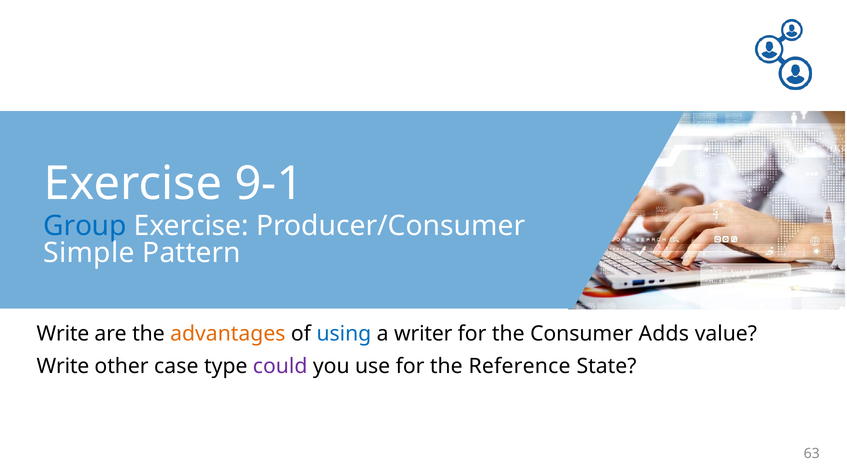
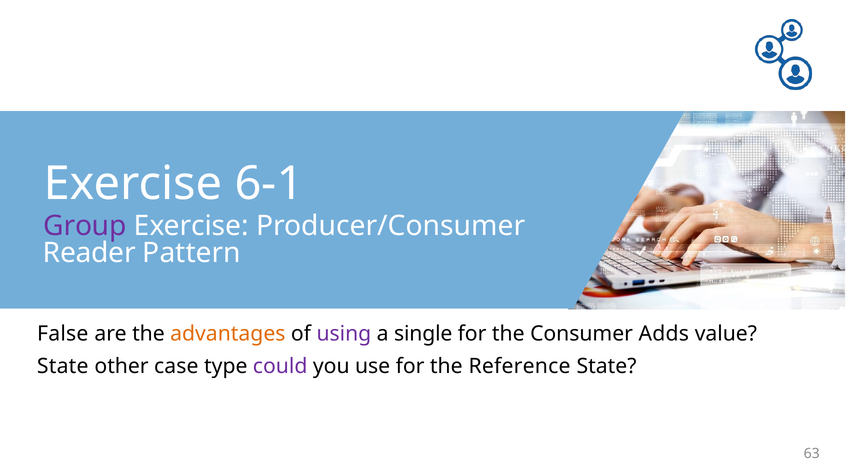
9-1: 9-1 -> 6-1 (269, 184)
Group colour: blue -> purple (85, 226)
Simple: Simple -> Reader (89, 253)
Write: Write -> False (63, 334)
using colour: blue -> purple (344, 334)
writer: writer -> single (423, 334)
Write: Write -> State (63, 366)
